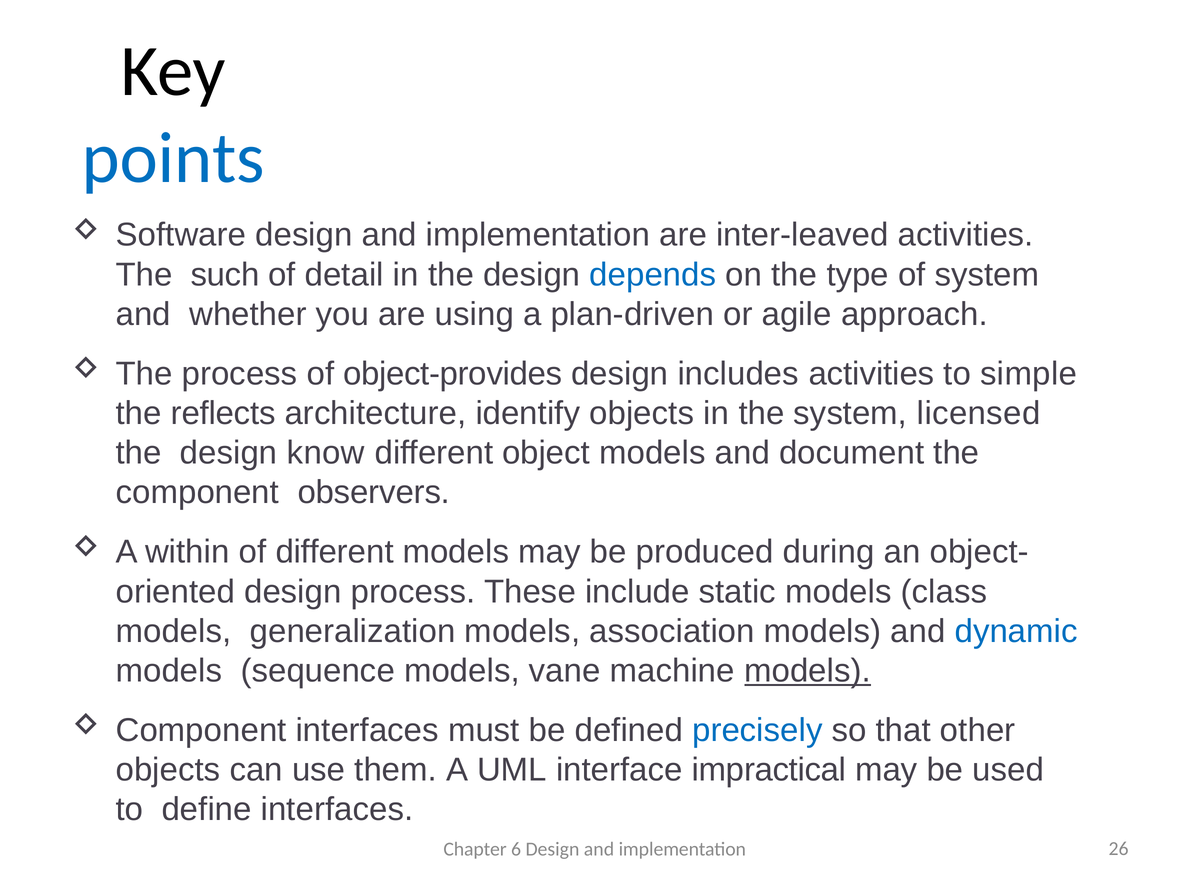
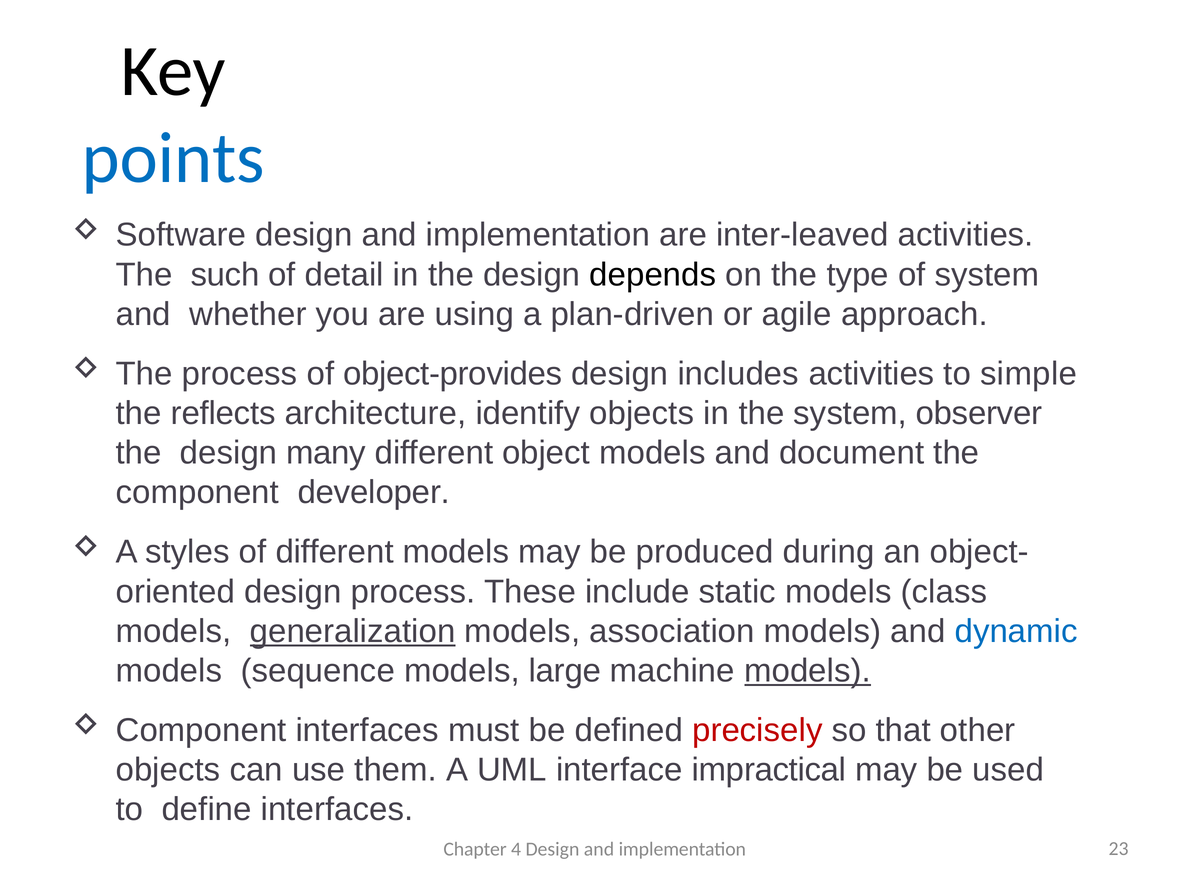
depends colour: blue -> black (653, 275)
licensed: licensed -> observer (979, 413)
know: know -> many (326, 453)
observers: observers -> developer (374, 493)
within: within -> styles (187, 552)
generalization underline: none -> present (353, 631)
vane: vane -> large (565, 671)
precisely colour: blue -> red (757, 730)
6: 6 -> 4 (516, 849)
26: 26 -> 23 (1119, 849)
